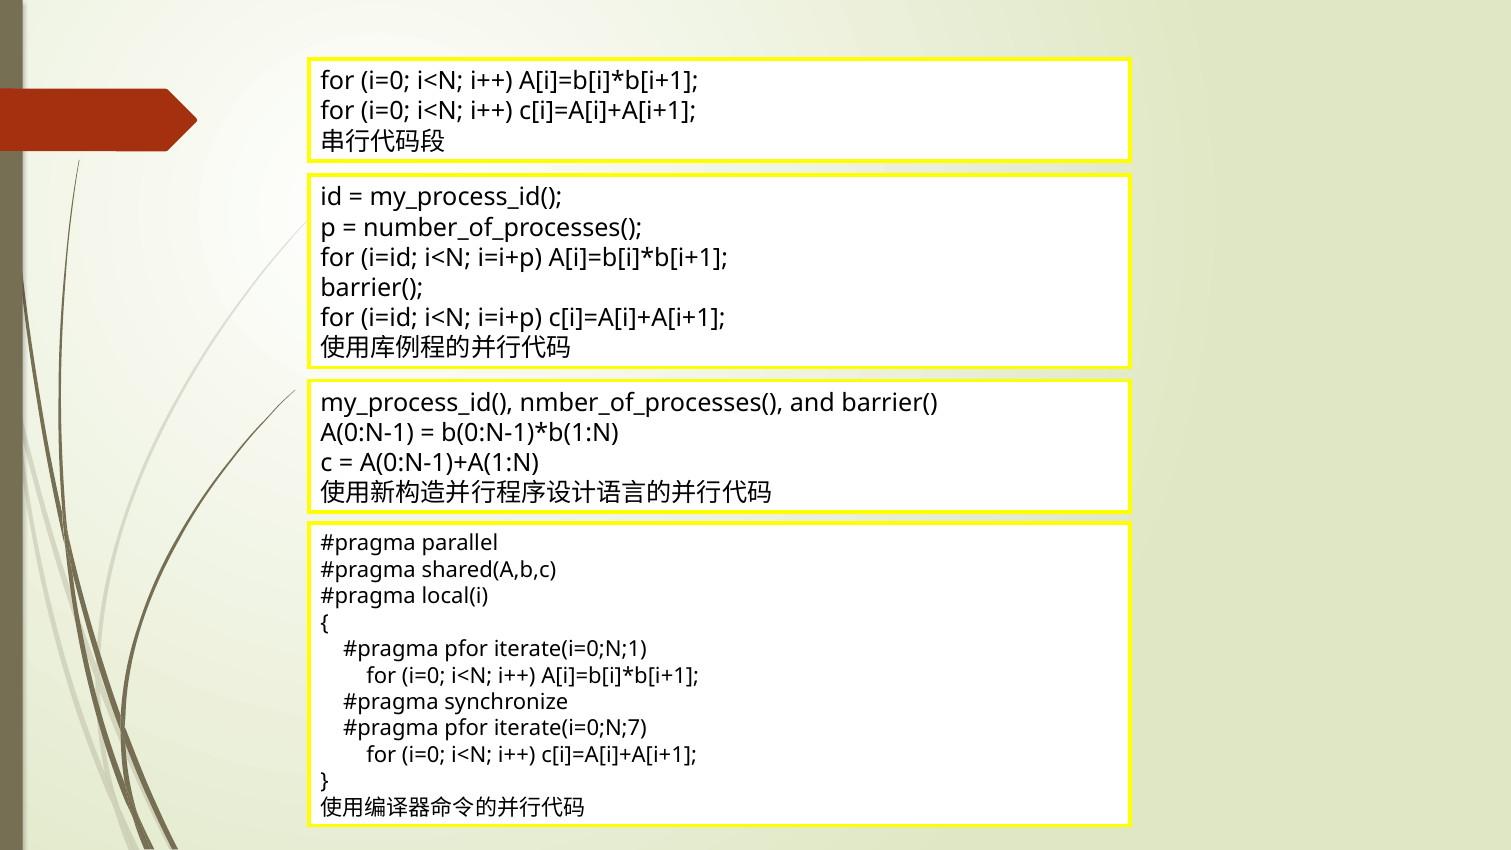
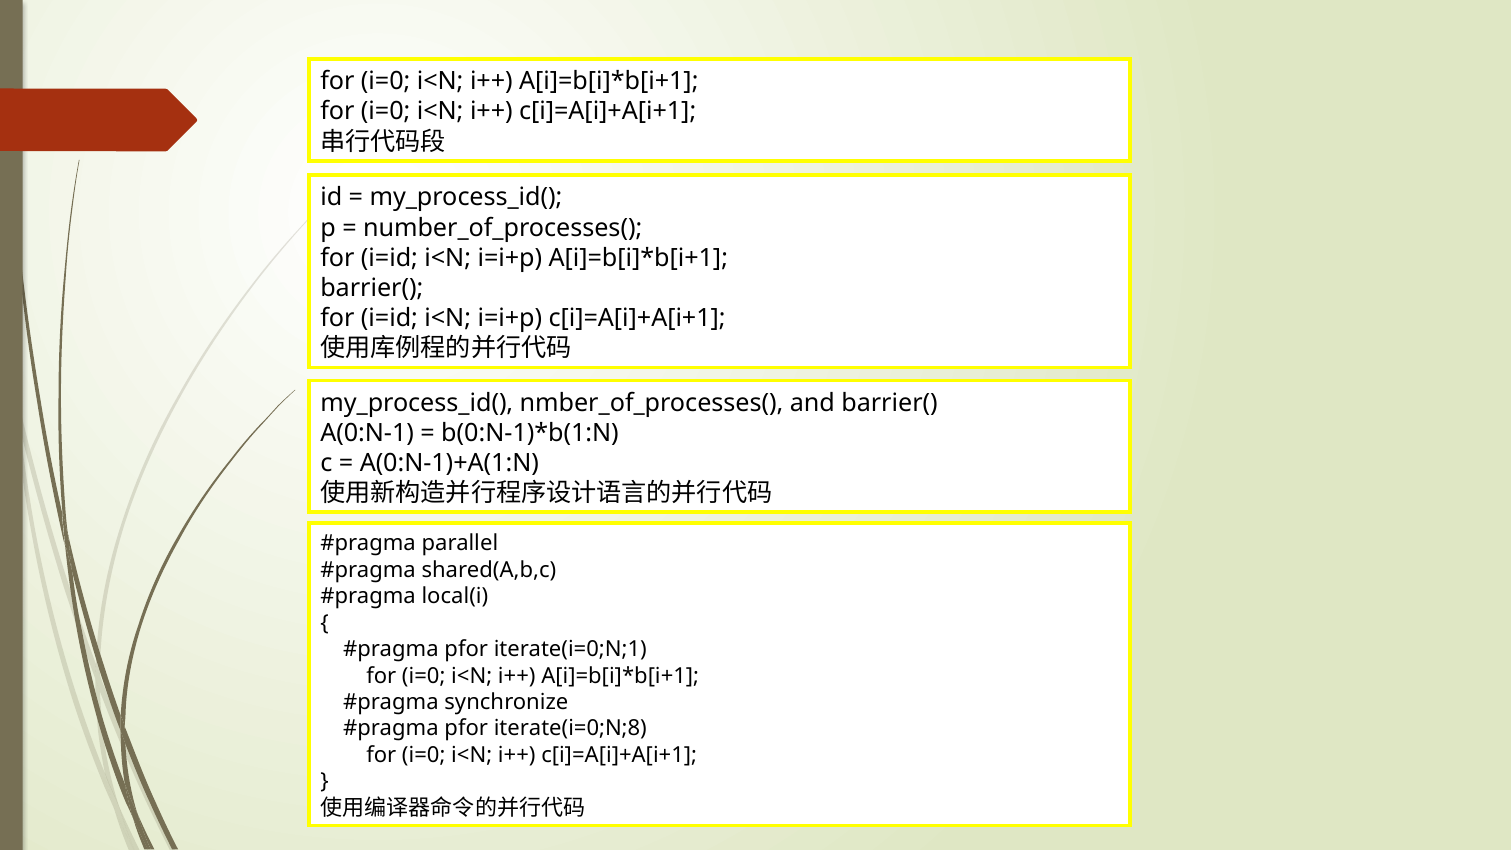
iterate(i=0;N;7: iterate(i=0;N;7 -> iterate(i=0;N;8 (570, 729)
